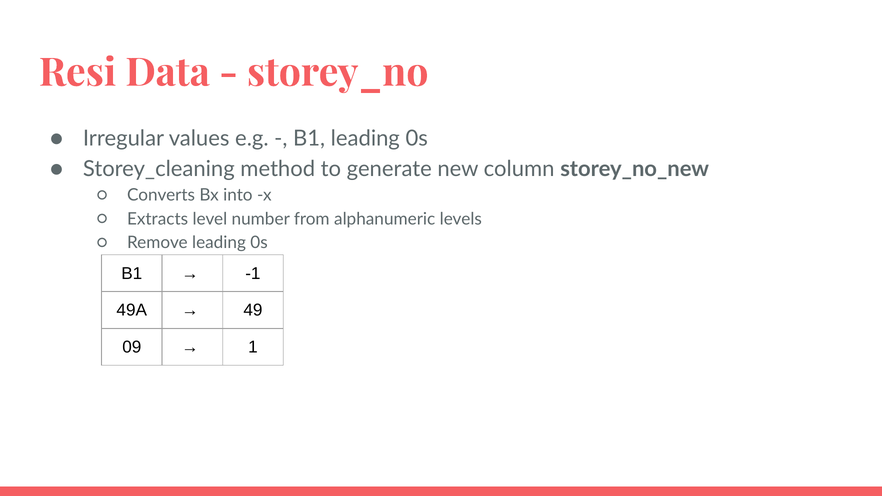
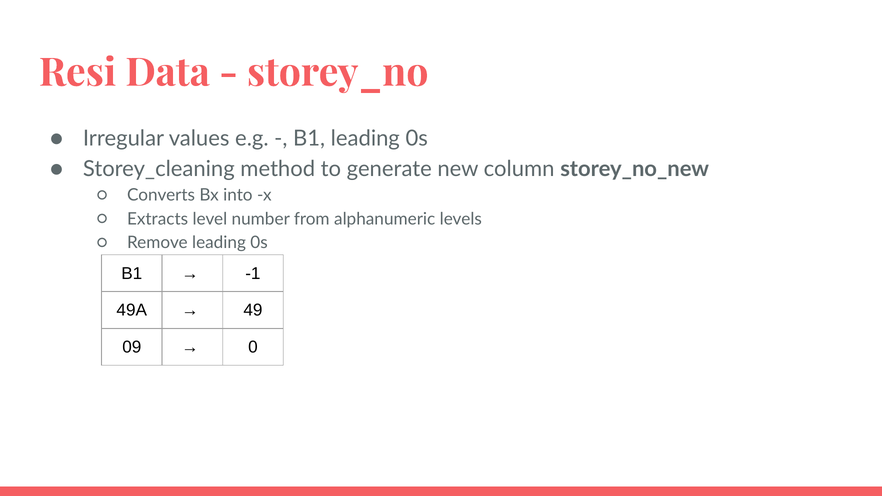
1: 1 -> 0 (253, 347)
